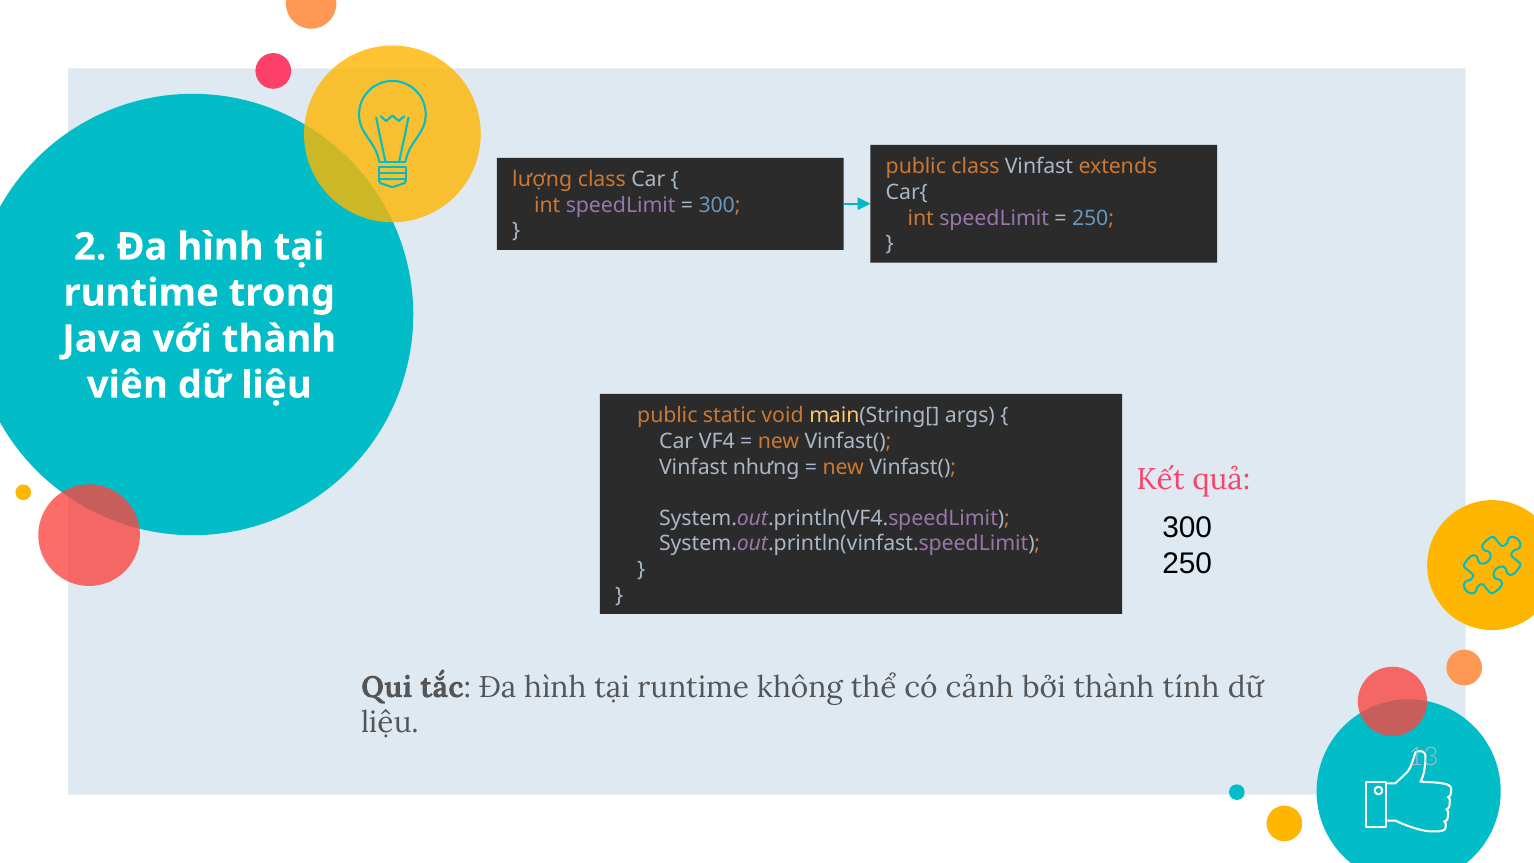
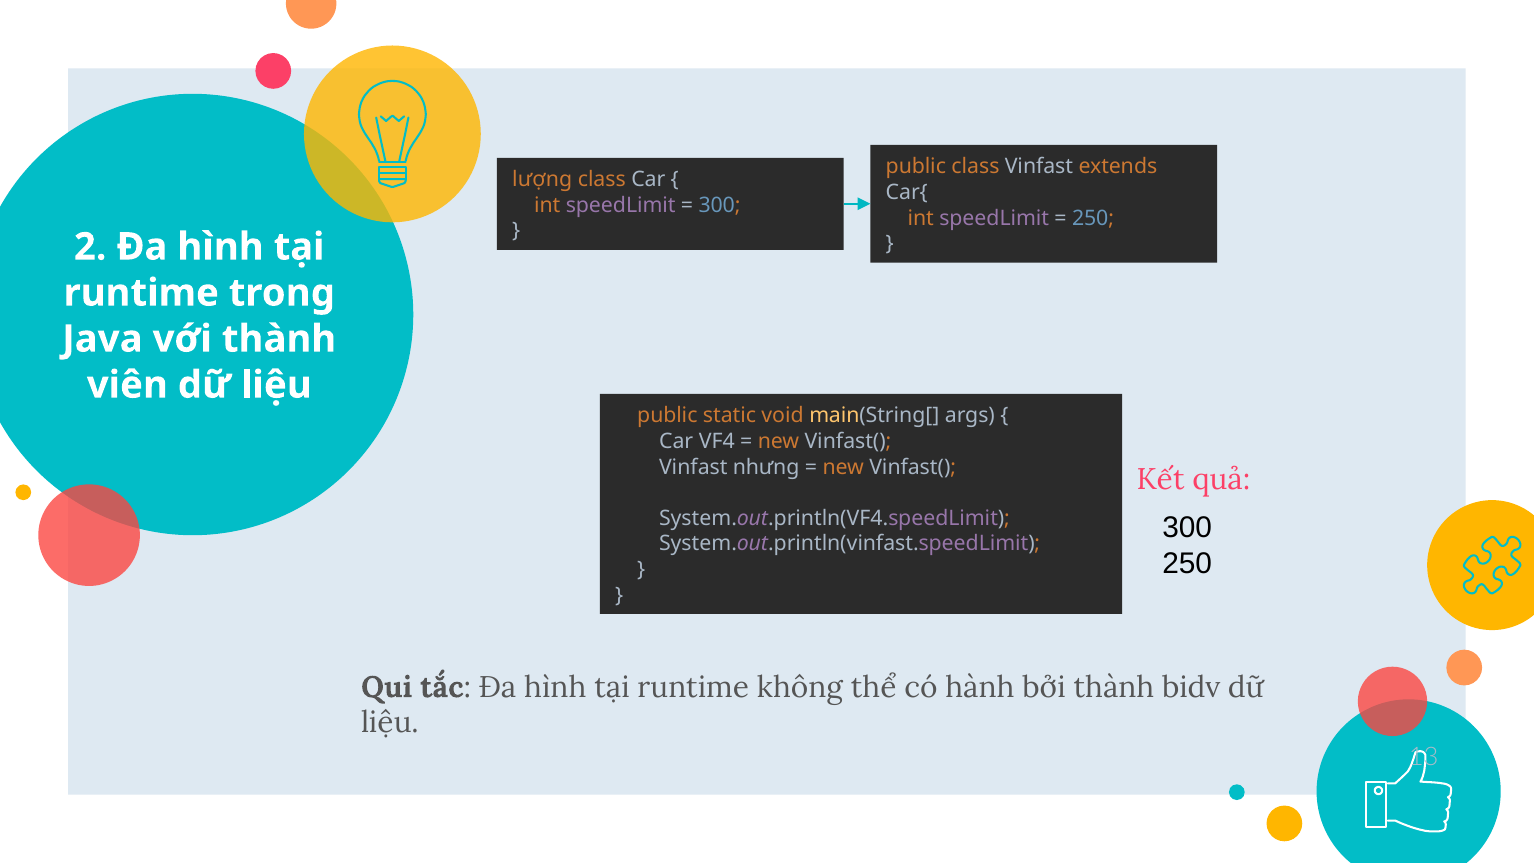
cảnh: cảnh -> hành (980, 687)
tính: tính -> bidv (1191, 687)
